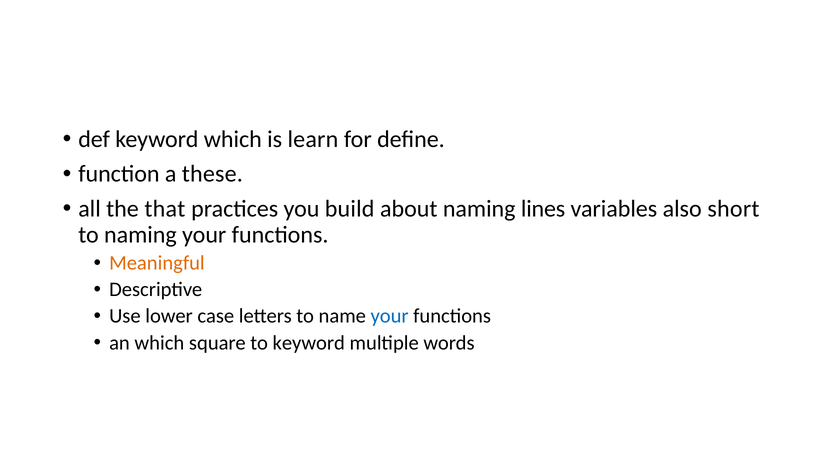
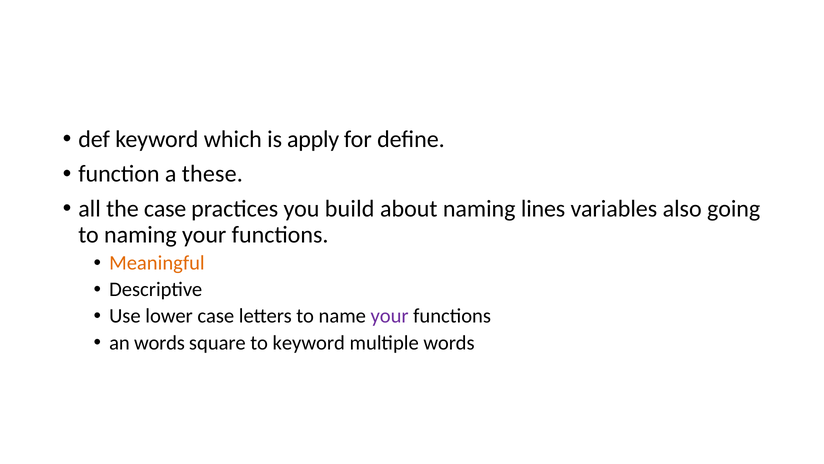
learn: learn -> apply (313, 139)
the that: that -> case (165, 208)
short: short -> going (734, 208)
your colour: blue -> purple (390, 316)
an which: which -> words (159, 342)
